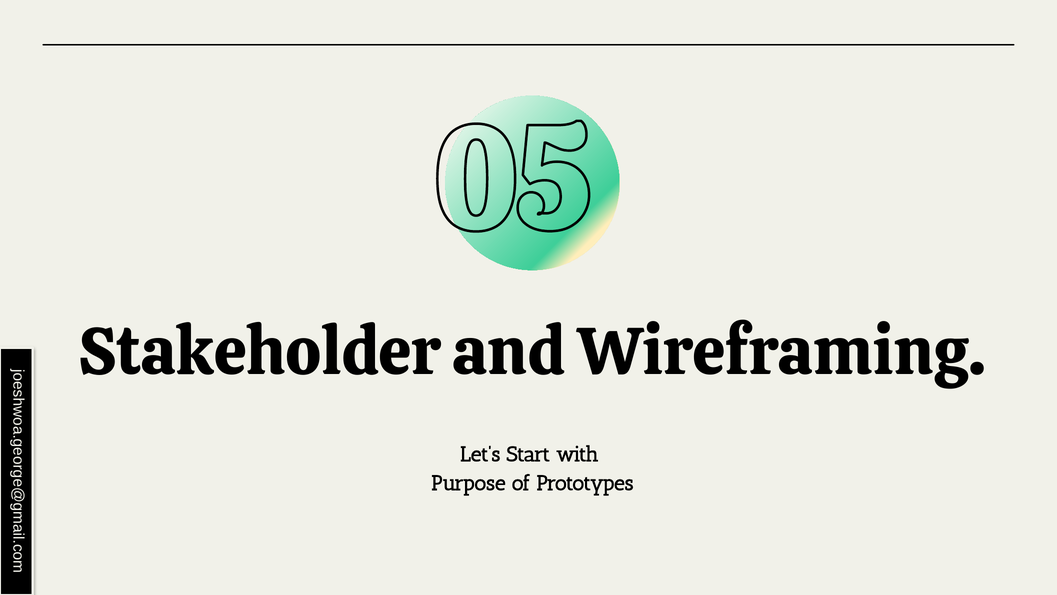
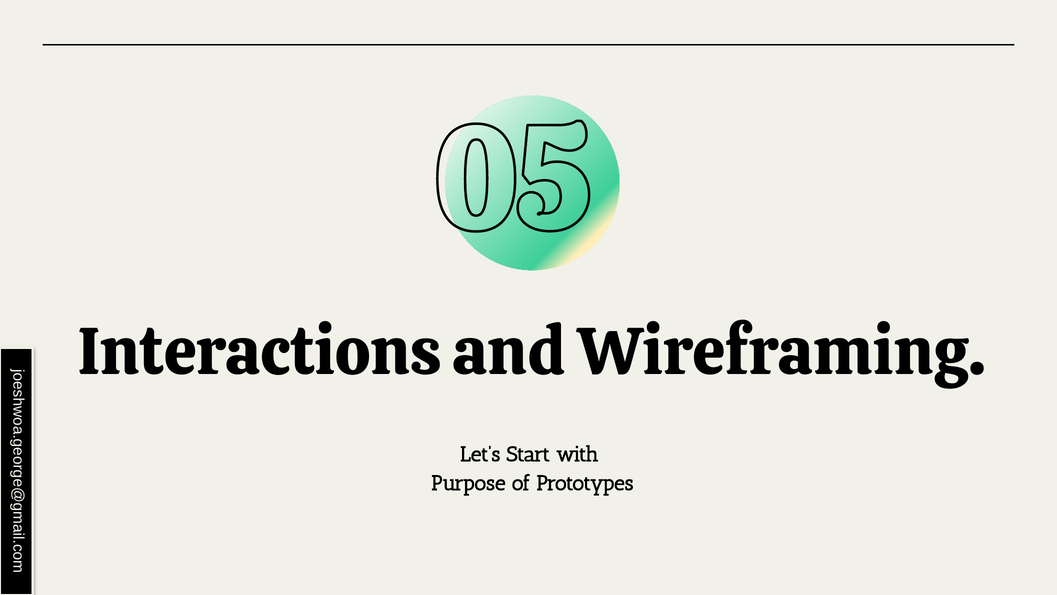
Stakeholder: Stakeholder -> Interactions (260, 352)
